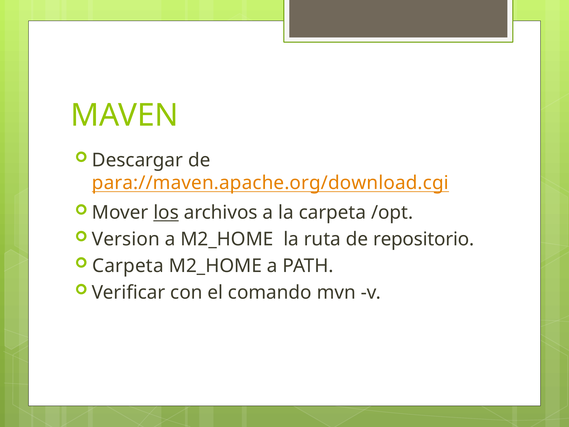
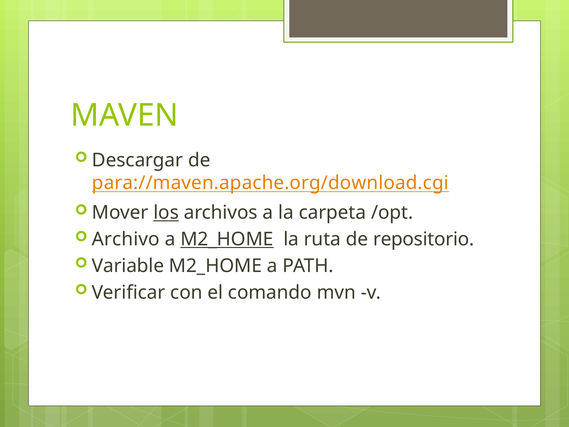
Version: Version -> Archivo (126, 239)
M2_HOME underline: none -> present (227, 239)
Carpeta: Carpeta -> Variable (128, 266)
